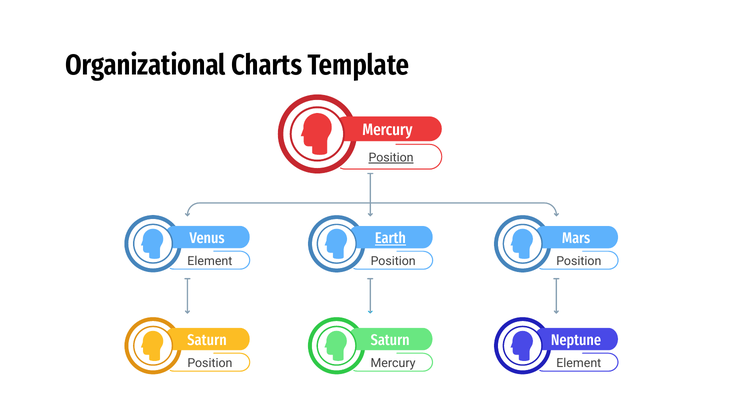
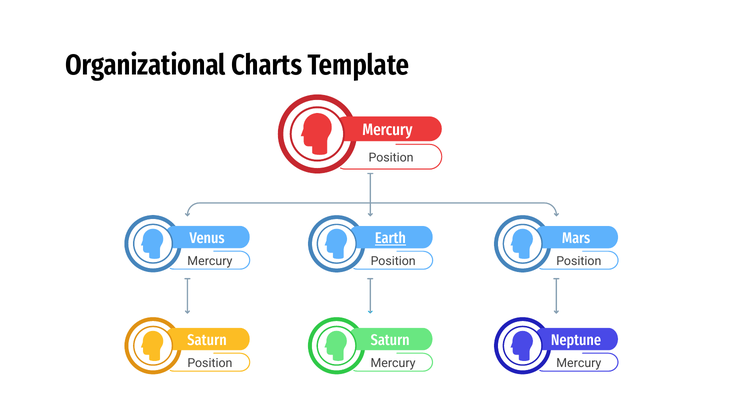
Position underline: present -> none (391, 158)
Element: Element -> Mercury (210, 261)
Element: Element -> Mercury (579, 363)
